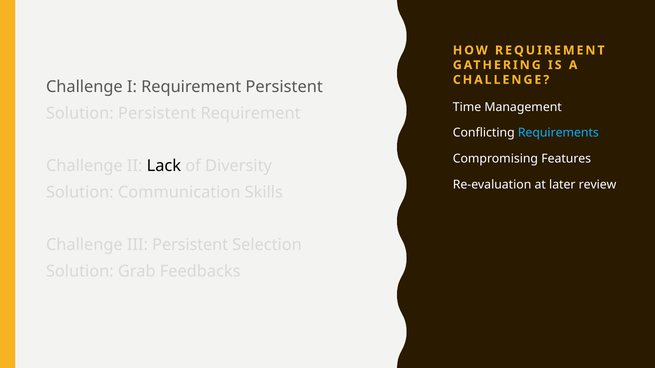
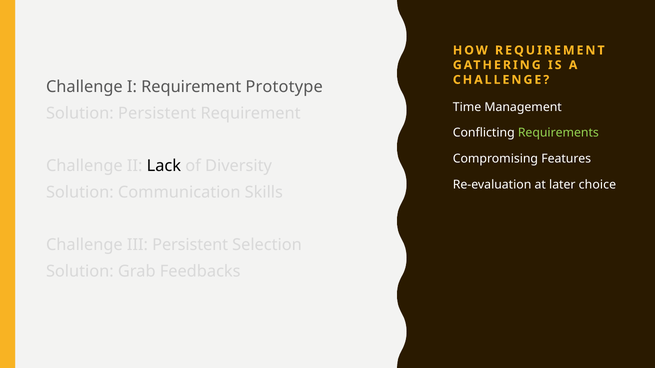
Requirement Persistent: Persistent -> Prototype (284, 87)
Requirements colour: light blue -> light green (558, 133)
review: review -> choice (597, 185)
